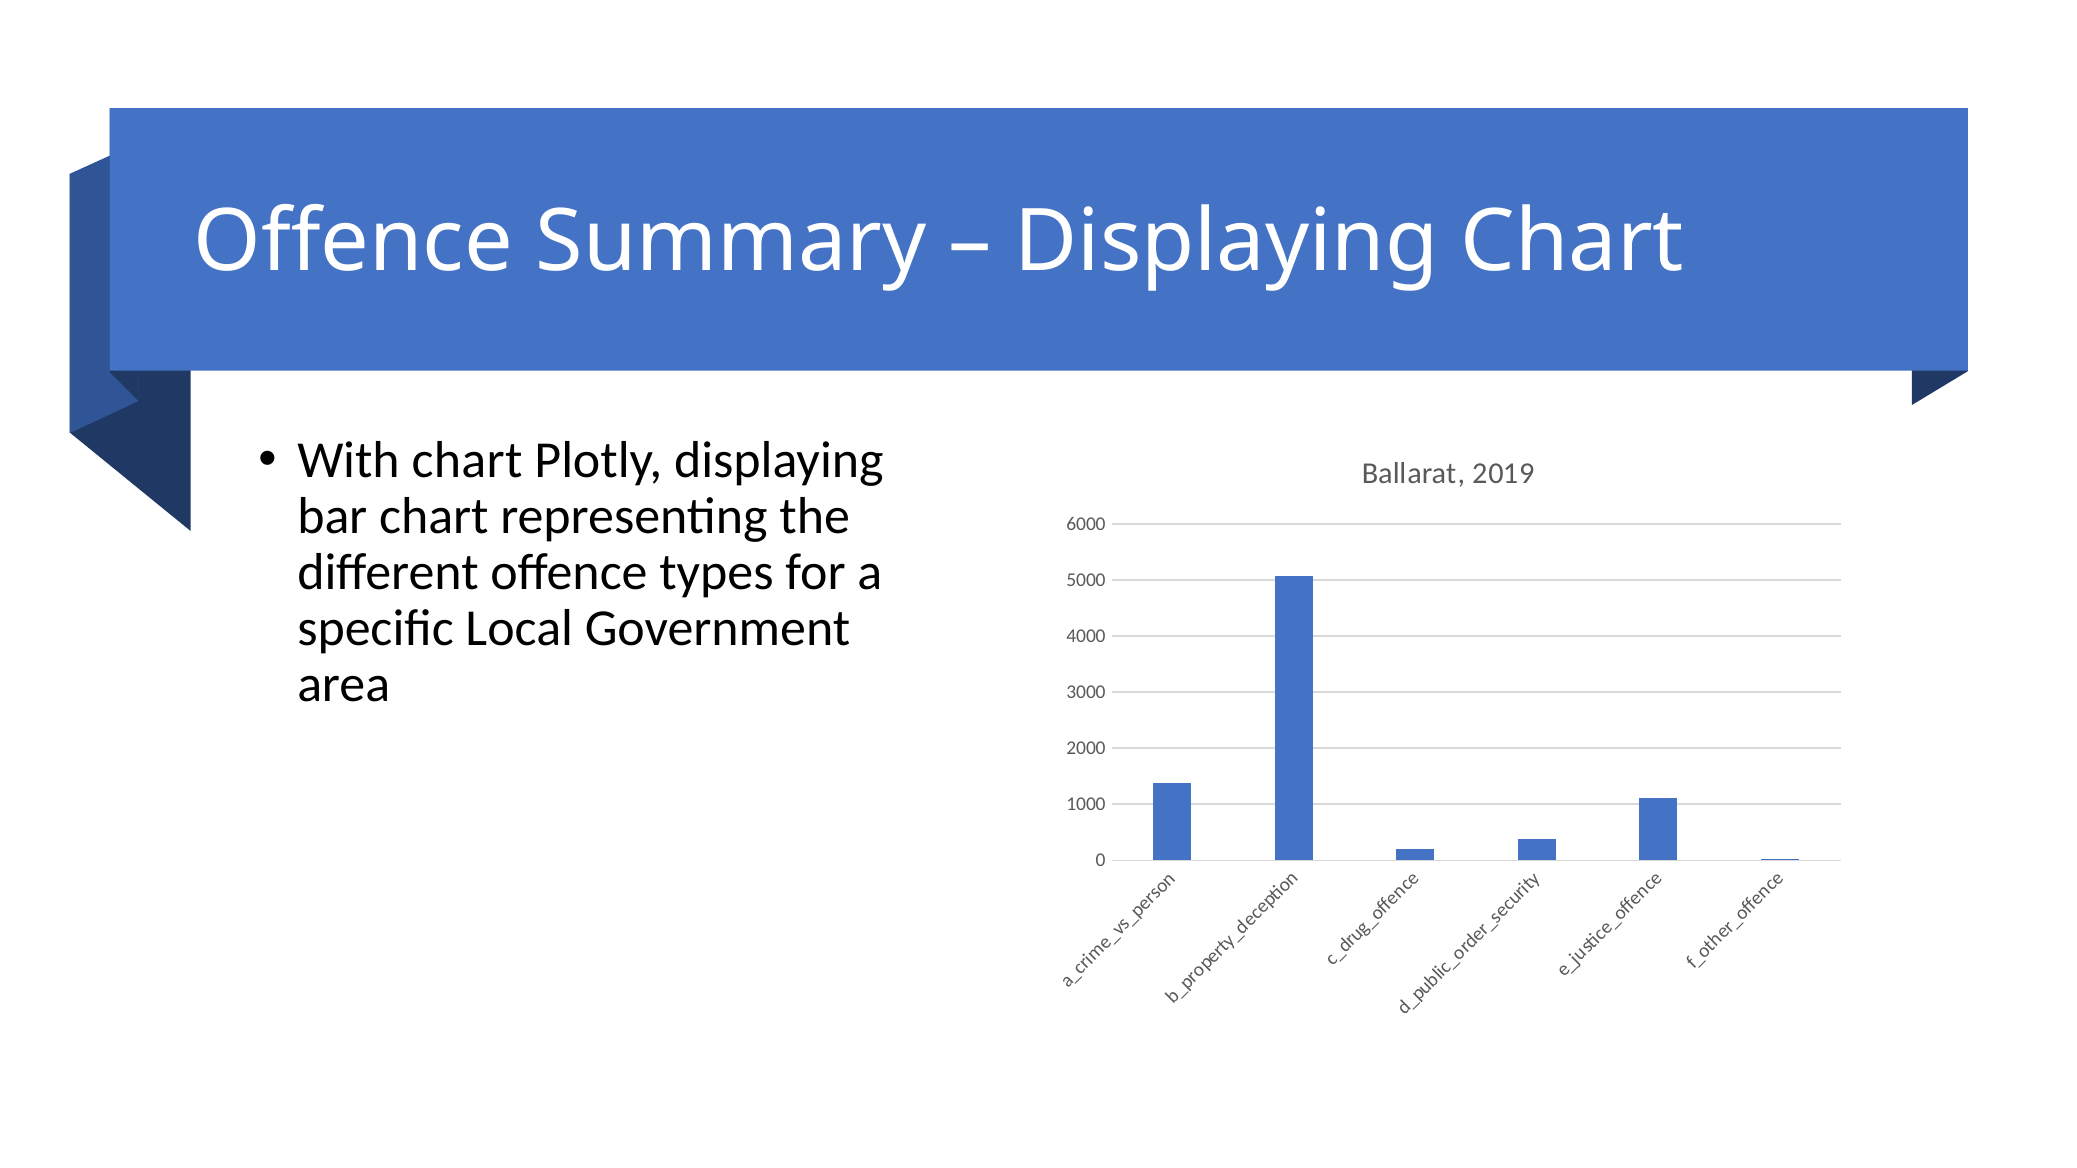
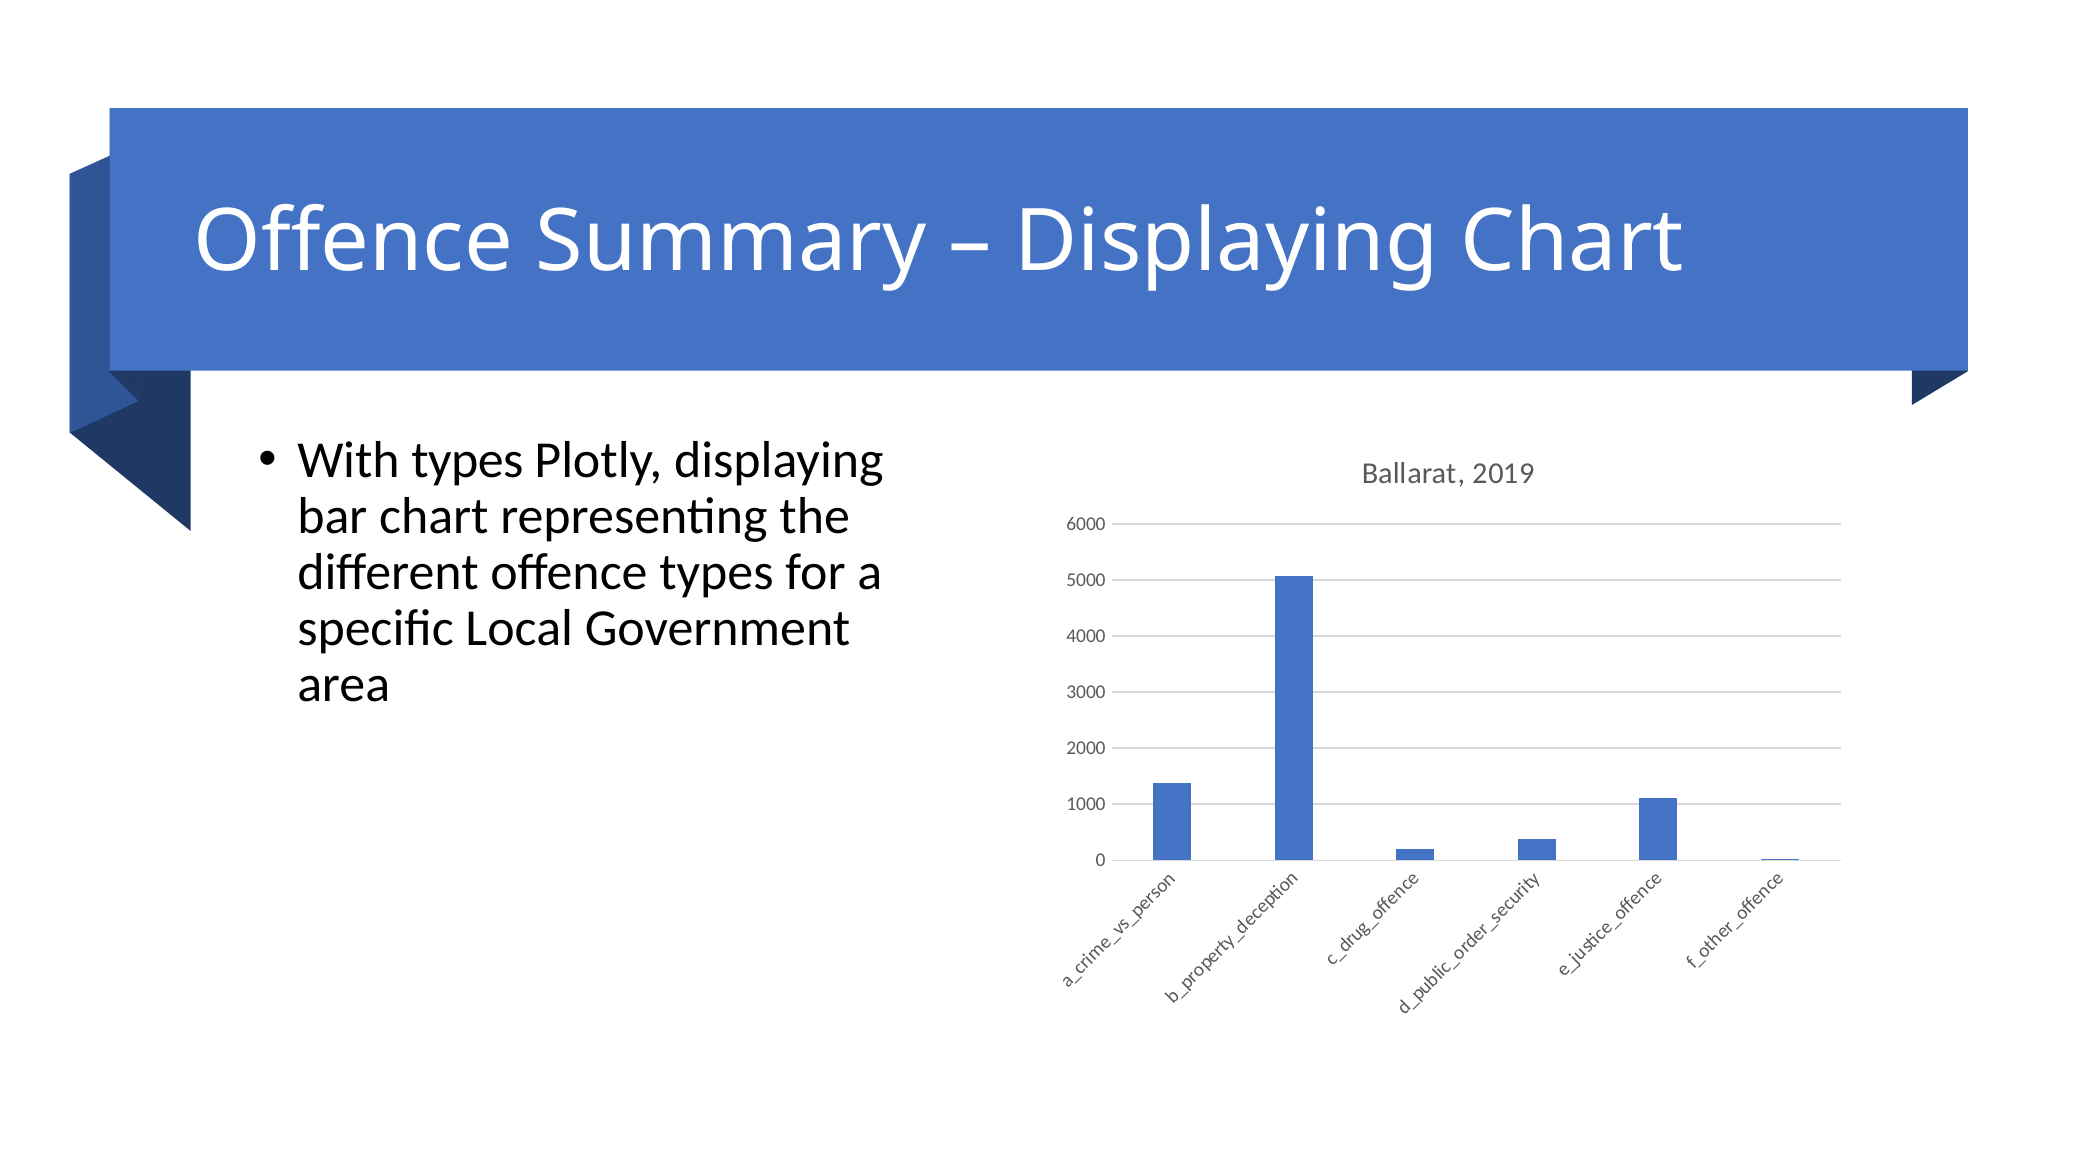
With chart: chart -> types (467, 460)
